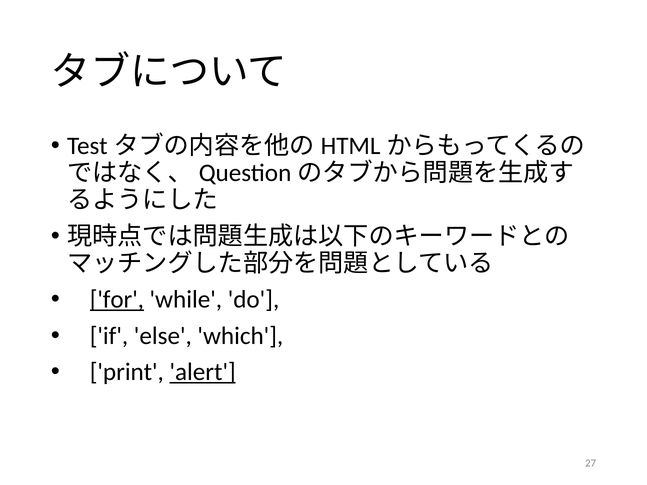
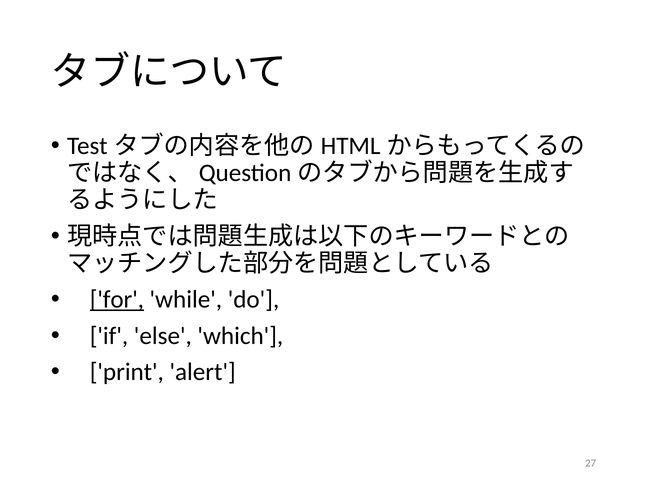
alert underline: present -> none (203, 372)
